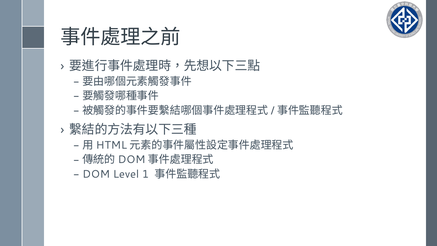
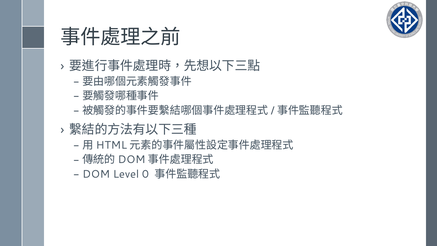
1: 1 -> 0 (145, 174)
